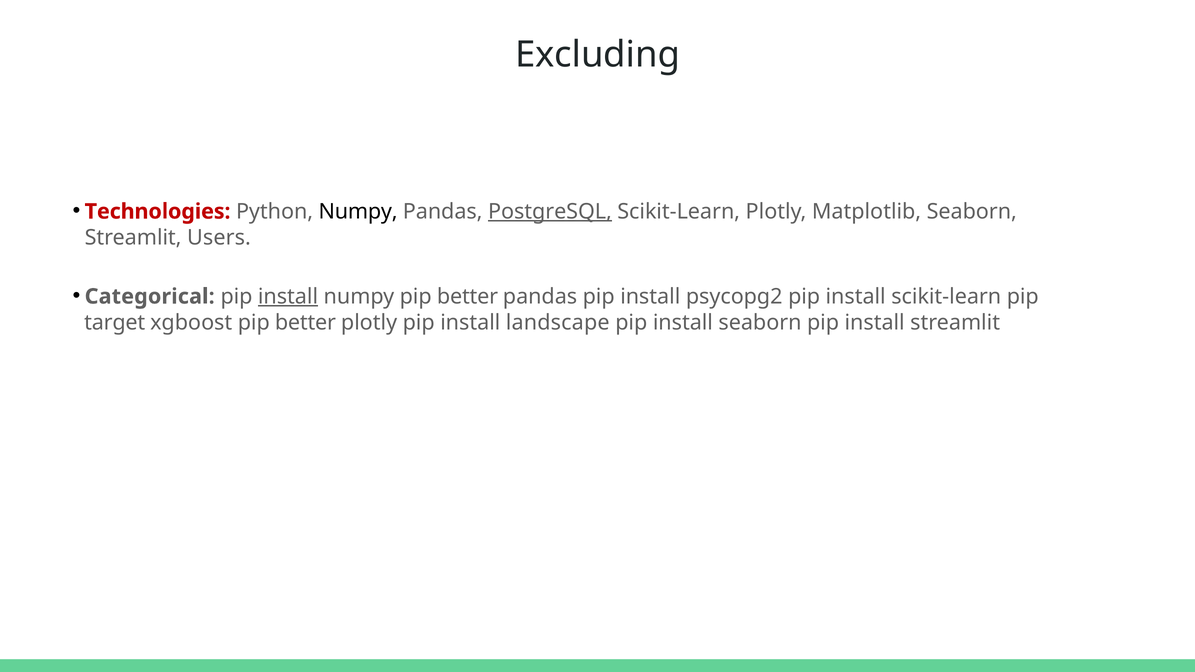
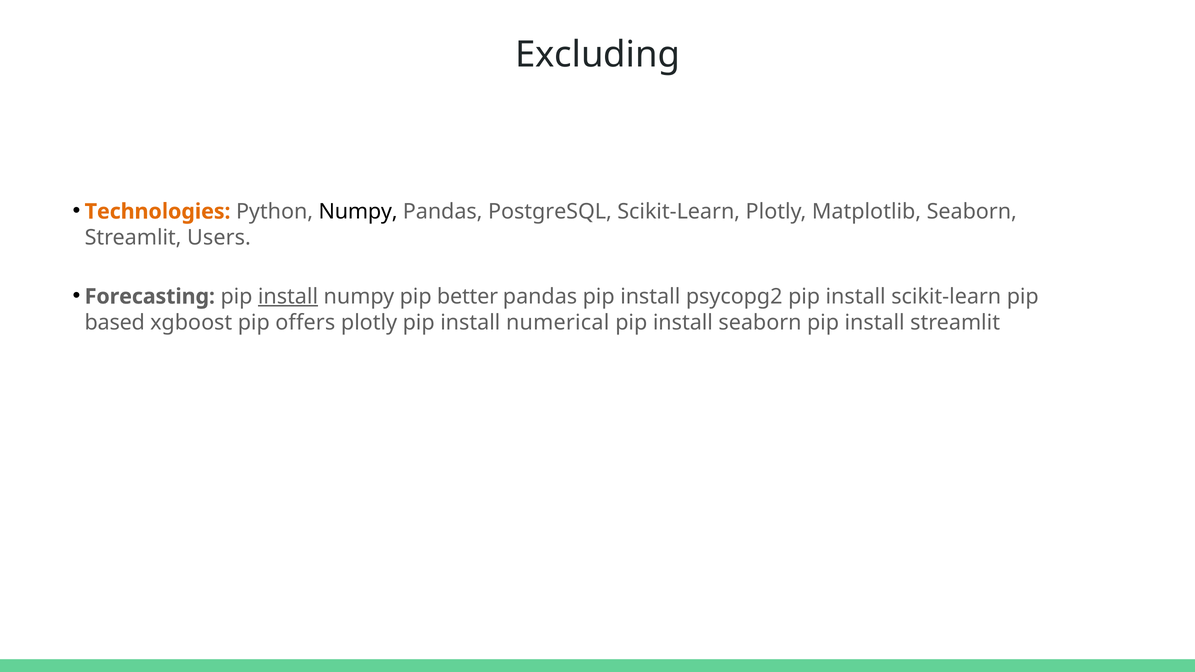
Technologies colour: red -> orange (158, 212)
PostgreSQL underline: present -> none (550, 212)
Categorical: Categorical -> Forecasting (150, 297)
target: target -> based (115, 323)
xgboost pip better: better -> offers (305, 323)
landscape: landscape -> numerical (558, 323)
